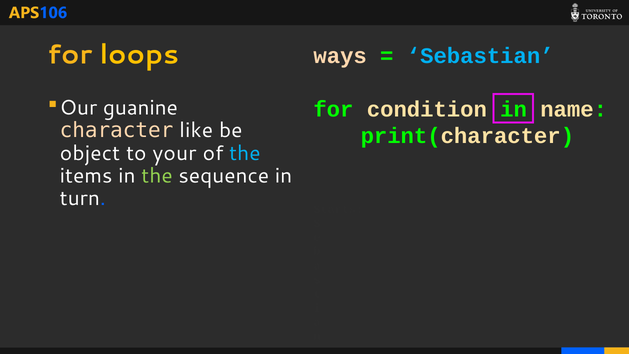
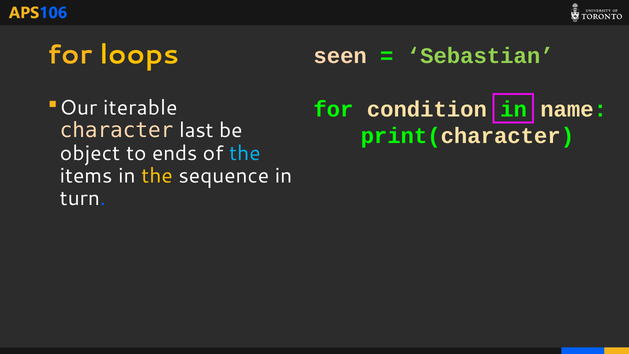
ways: ways -> seen (340, 56)
Sebastian colour: light blue -> light green (480, 56)
guanine: guanine -> iterable (140, 108)
like: like -> last (196, 130)
your: your -> ends (175, 153)
the colour: light green -> yellow (157, 176)
